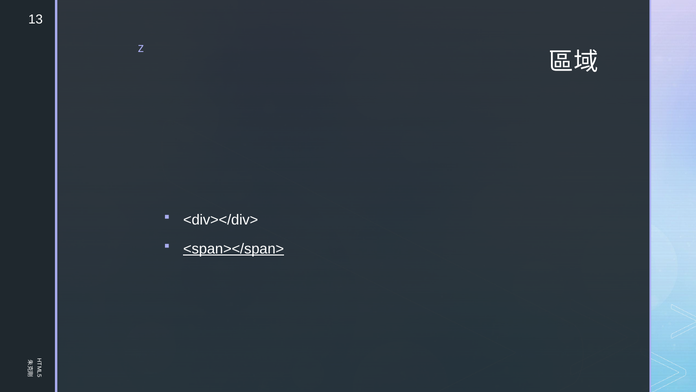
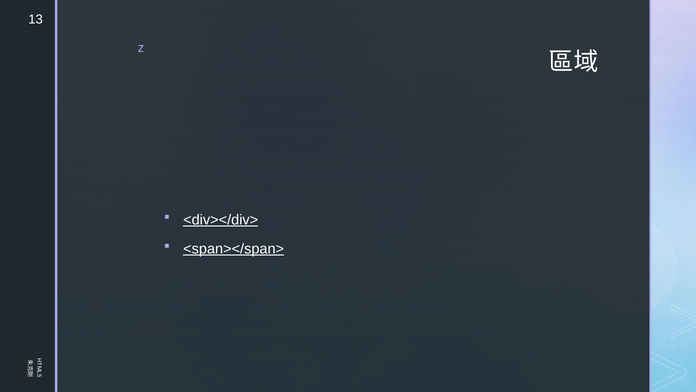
<div></div> underline: none -> present (221, 220)
